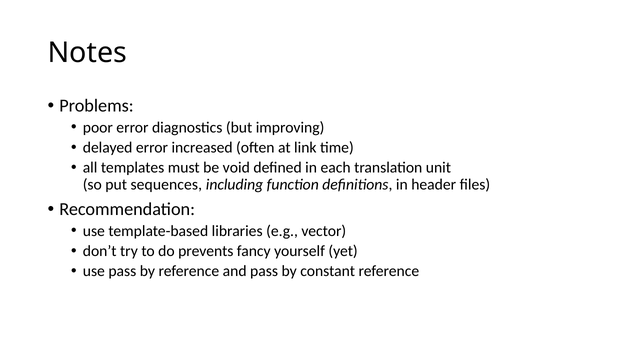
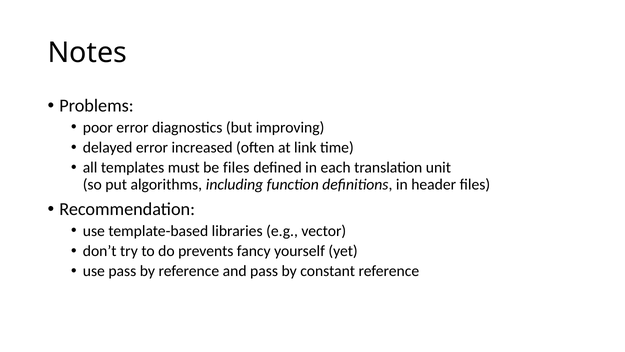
be void: void -> files (236, 167)
sequences: sequences -> algorithms (166, 184)
